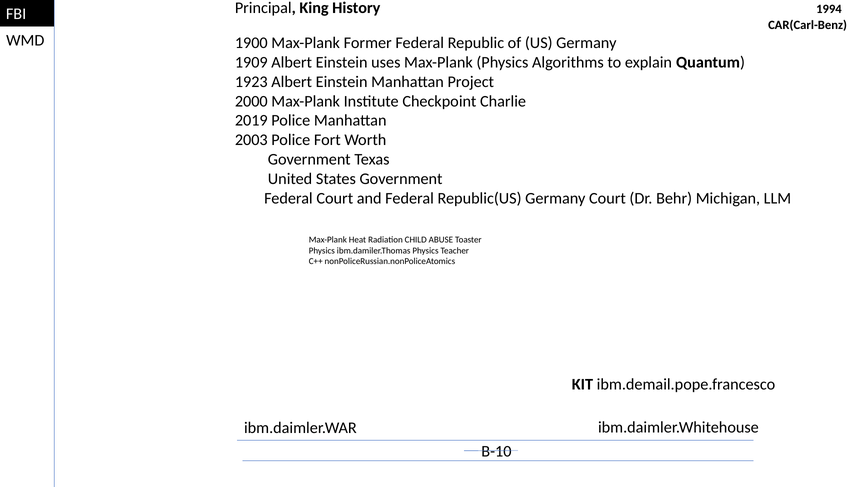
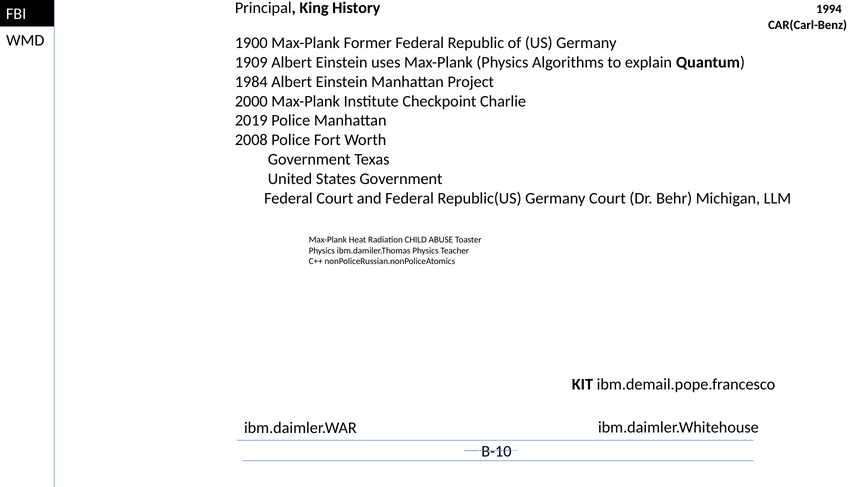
1923: 1923 -> 1984 (251, 82)
2003: 2003 -> 2008 (251, 140)
